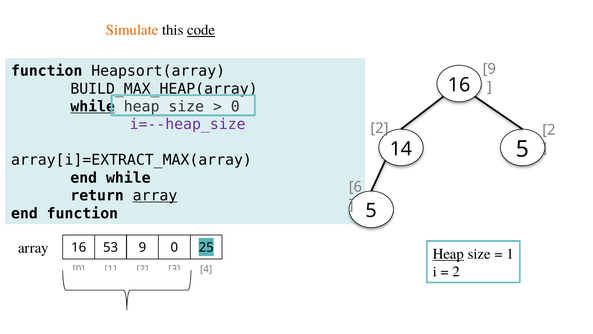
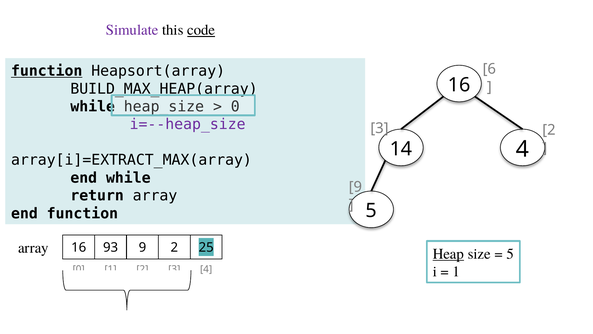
Simulate colour: orange -> purple (132, 30)
function underline: none -> present (47, 71)
9: 9 -> 6 (489, 69)
while underline: present -> none (93, 106)
2: 2 -> 3 (379, 128)
14 5: 5 -> 4 (523, 149)
6: 6 -> 9 (355, 187)
array underline: present -> none (155, 195)
53: 53 -> 93 (111, 247)
9 0: 0 -> 2 (174, 247)
1: 1 -> 5 (510, 254)
2: 2 -> 1 (456, 271)
